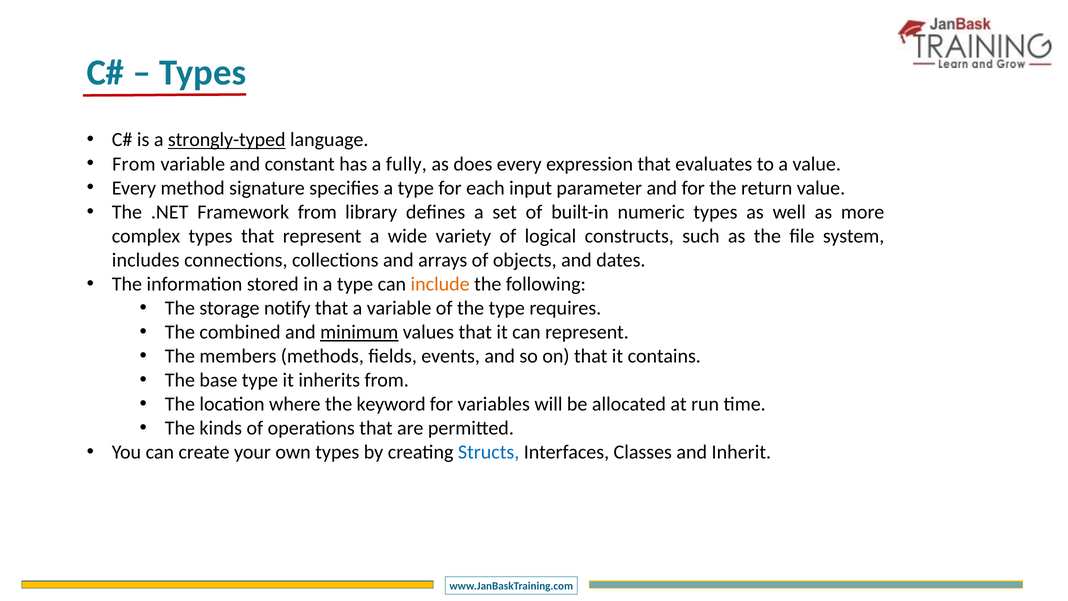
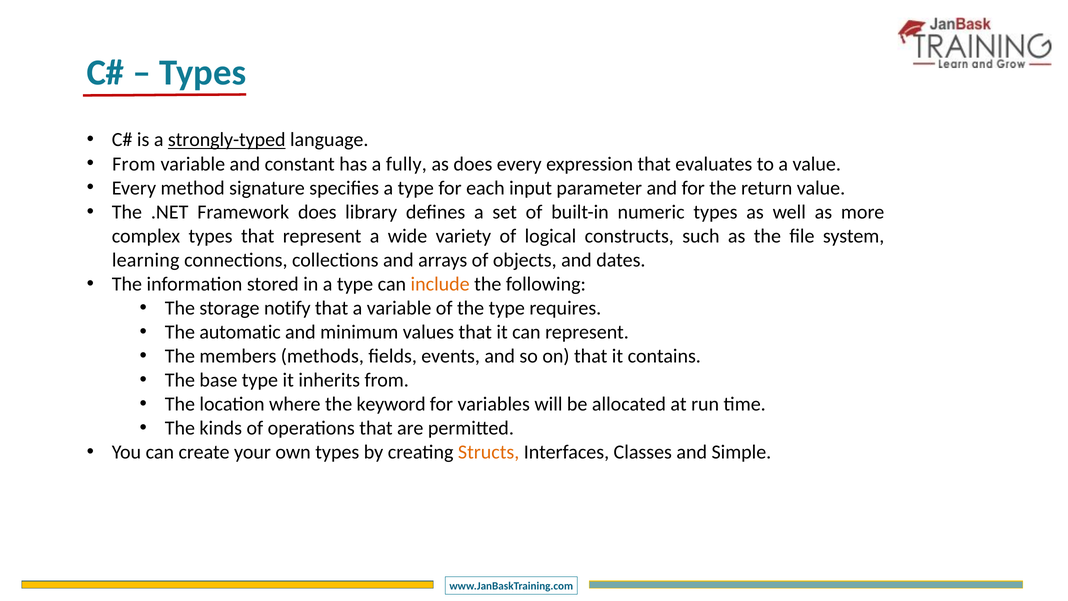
Framework from: from -> does (317, 212)
includes: includes -> learning (146, 260)
combined: combined -> automatic (240, 332)
minimum underline: present -> none (359, 332)
Structs colour: blue -> orange (489, 452)
Inherit: Inherit -> Simple (741, 452)
